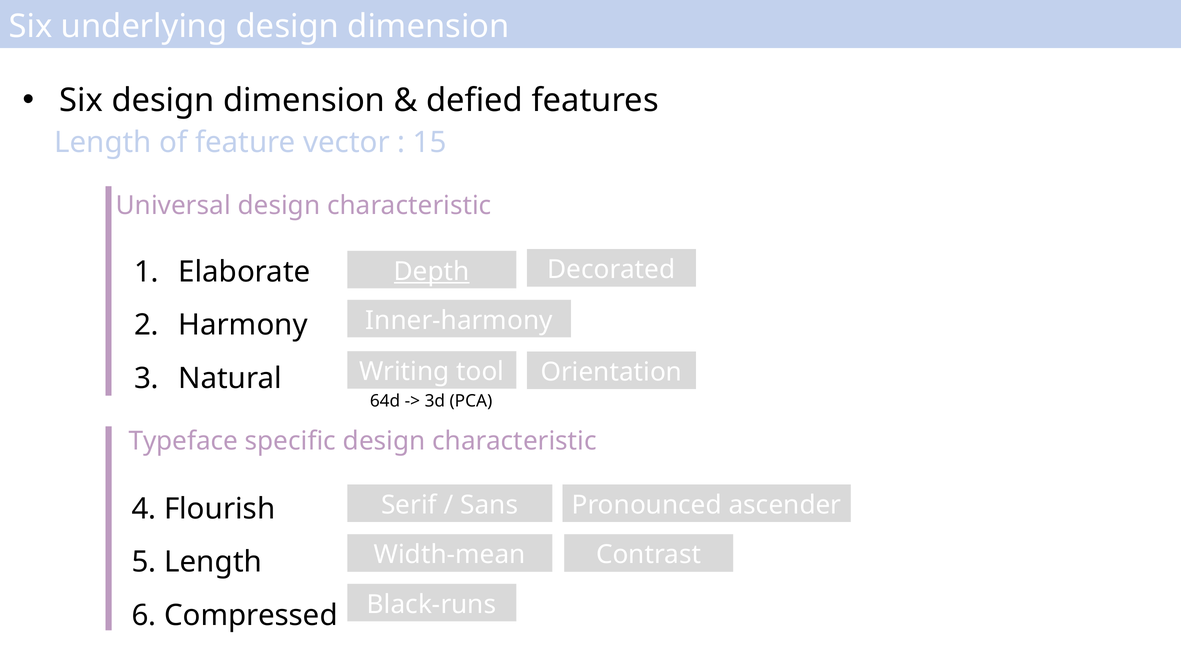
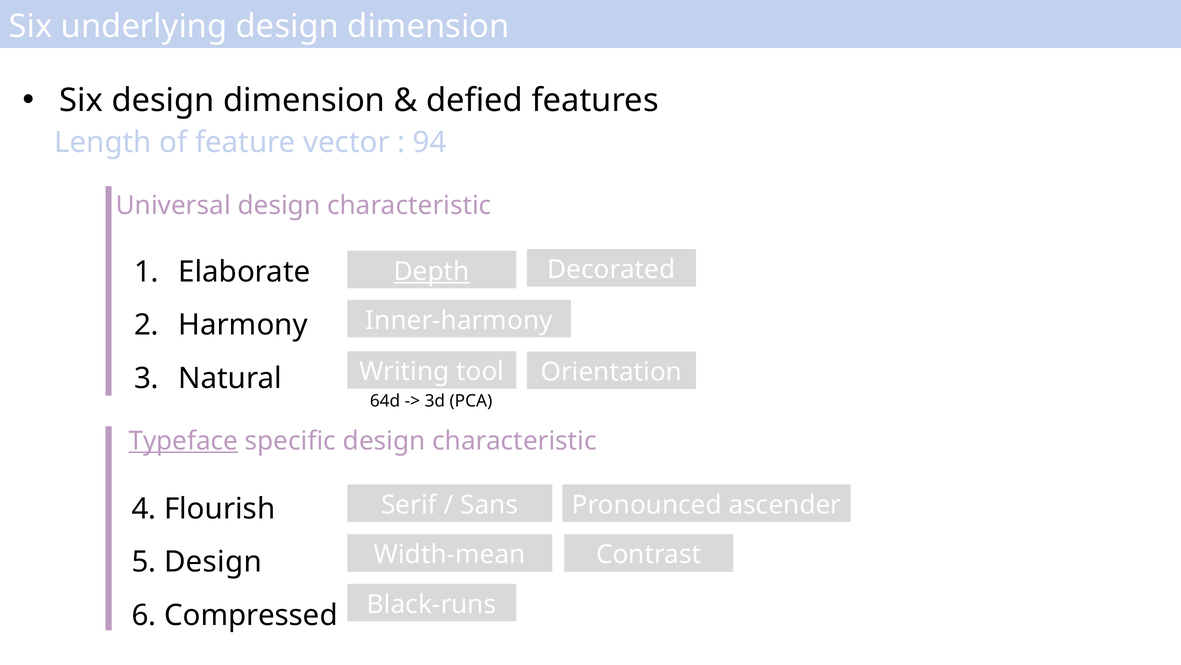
15: 15 -> 94 (430, 142)
Typeface underline: none -> present (183, 440)
5 Length: Length -> Design (213, 562)
